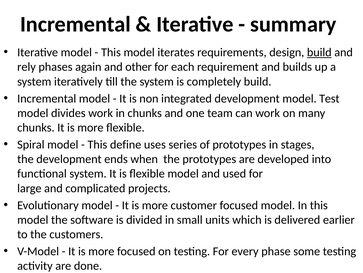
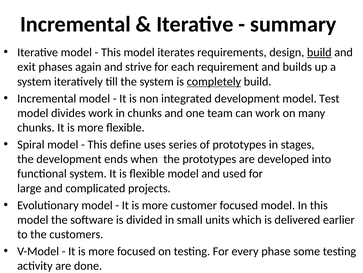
rely: rely -> exit (26, 67)
other: other -> strive (139, 67)
completely underline: none -> present (214, 81)
